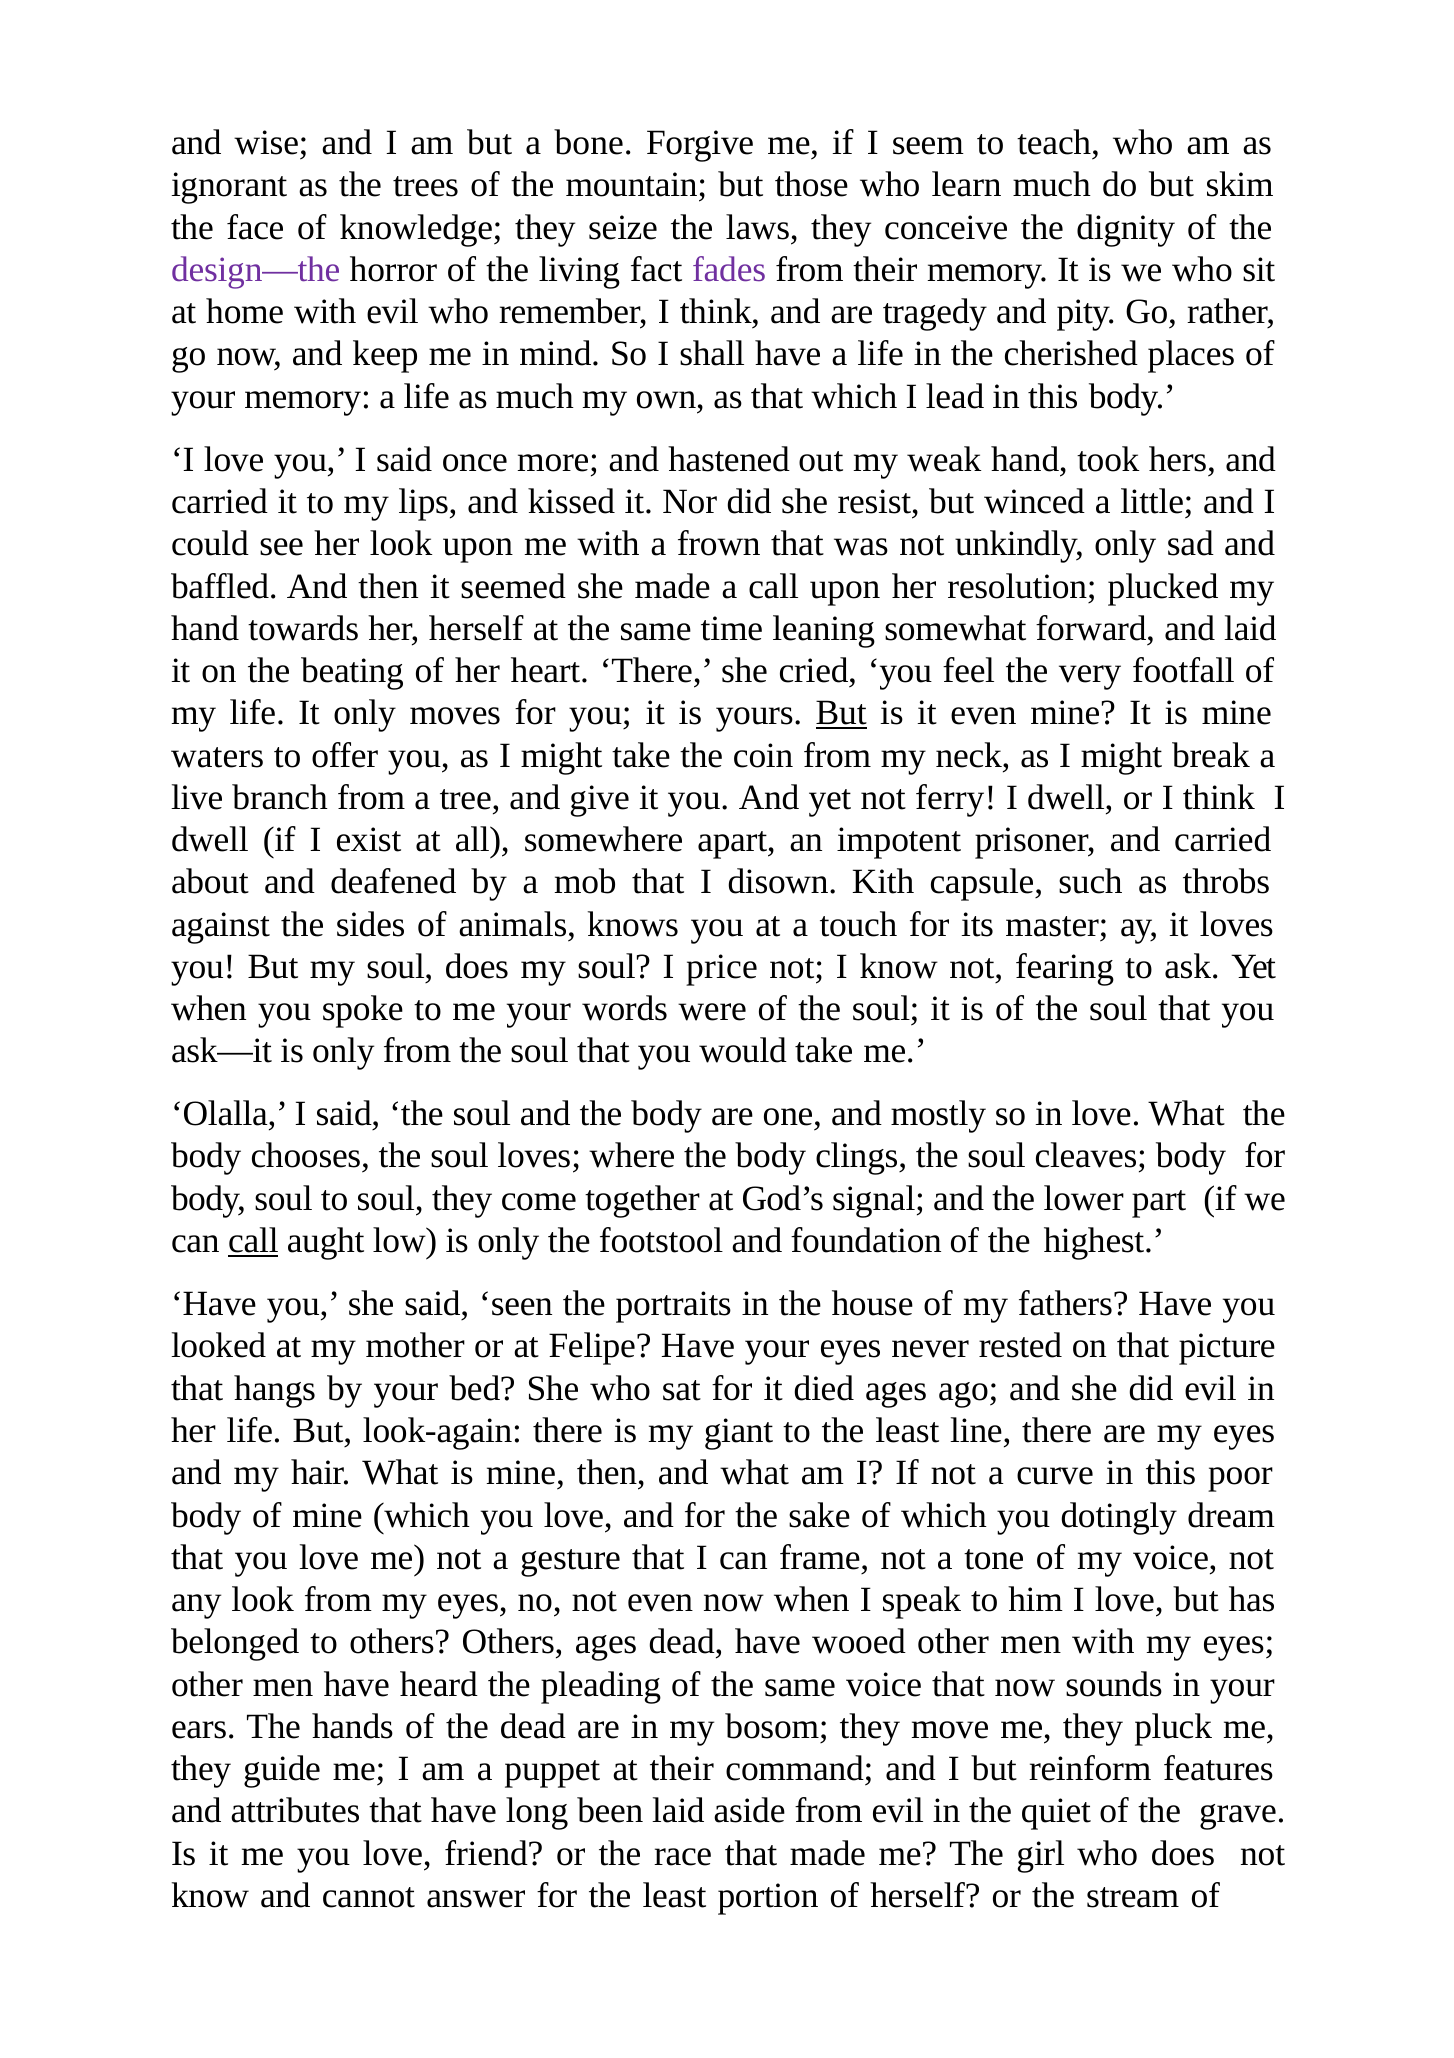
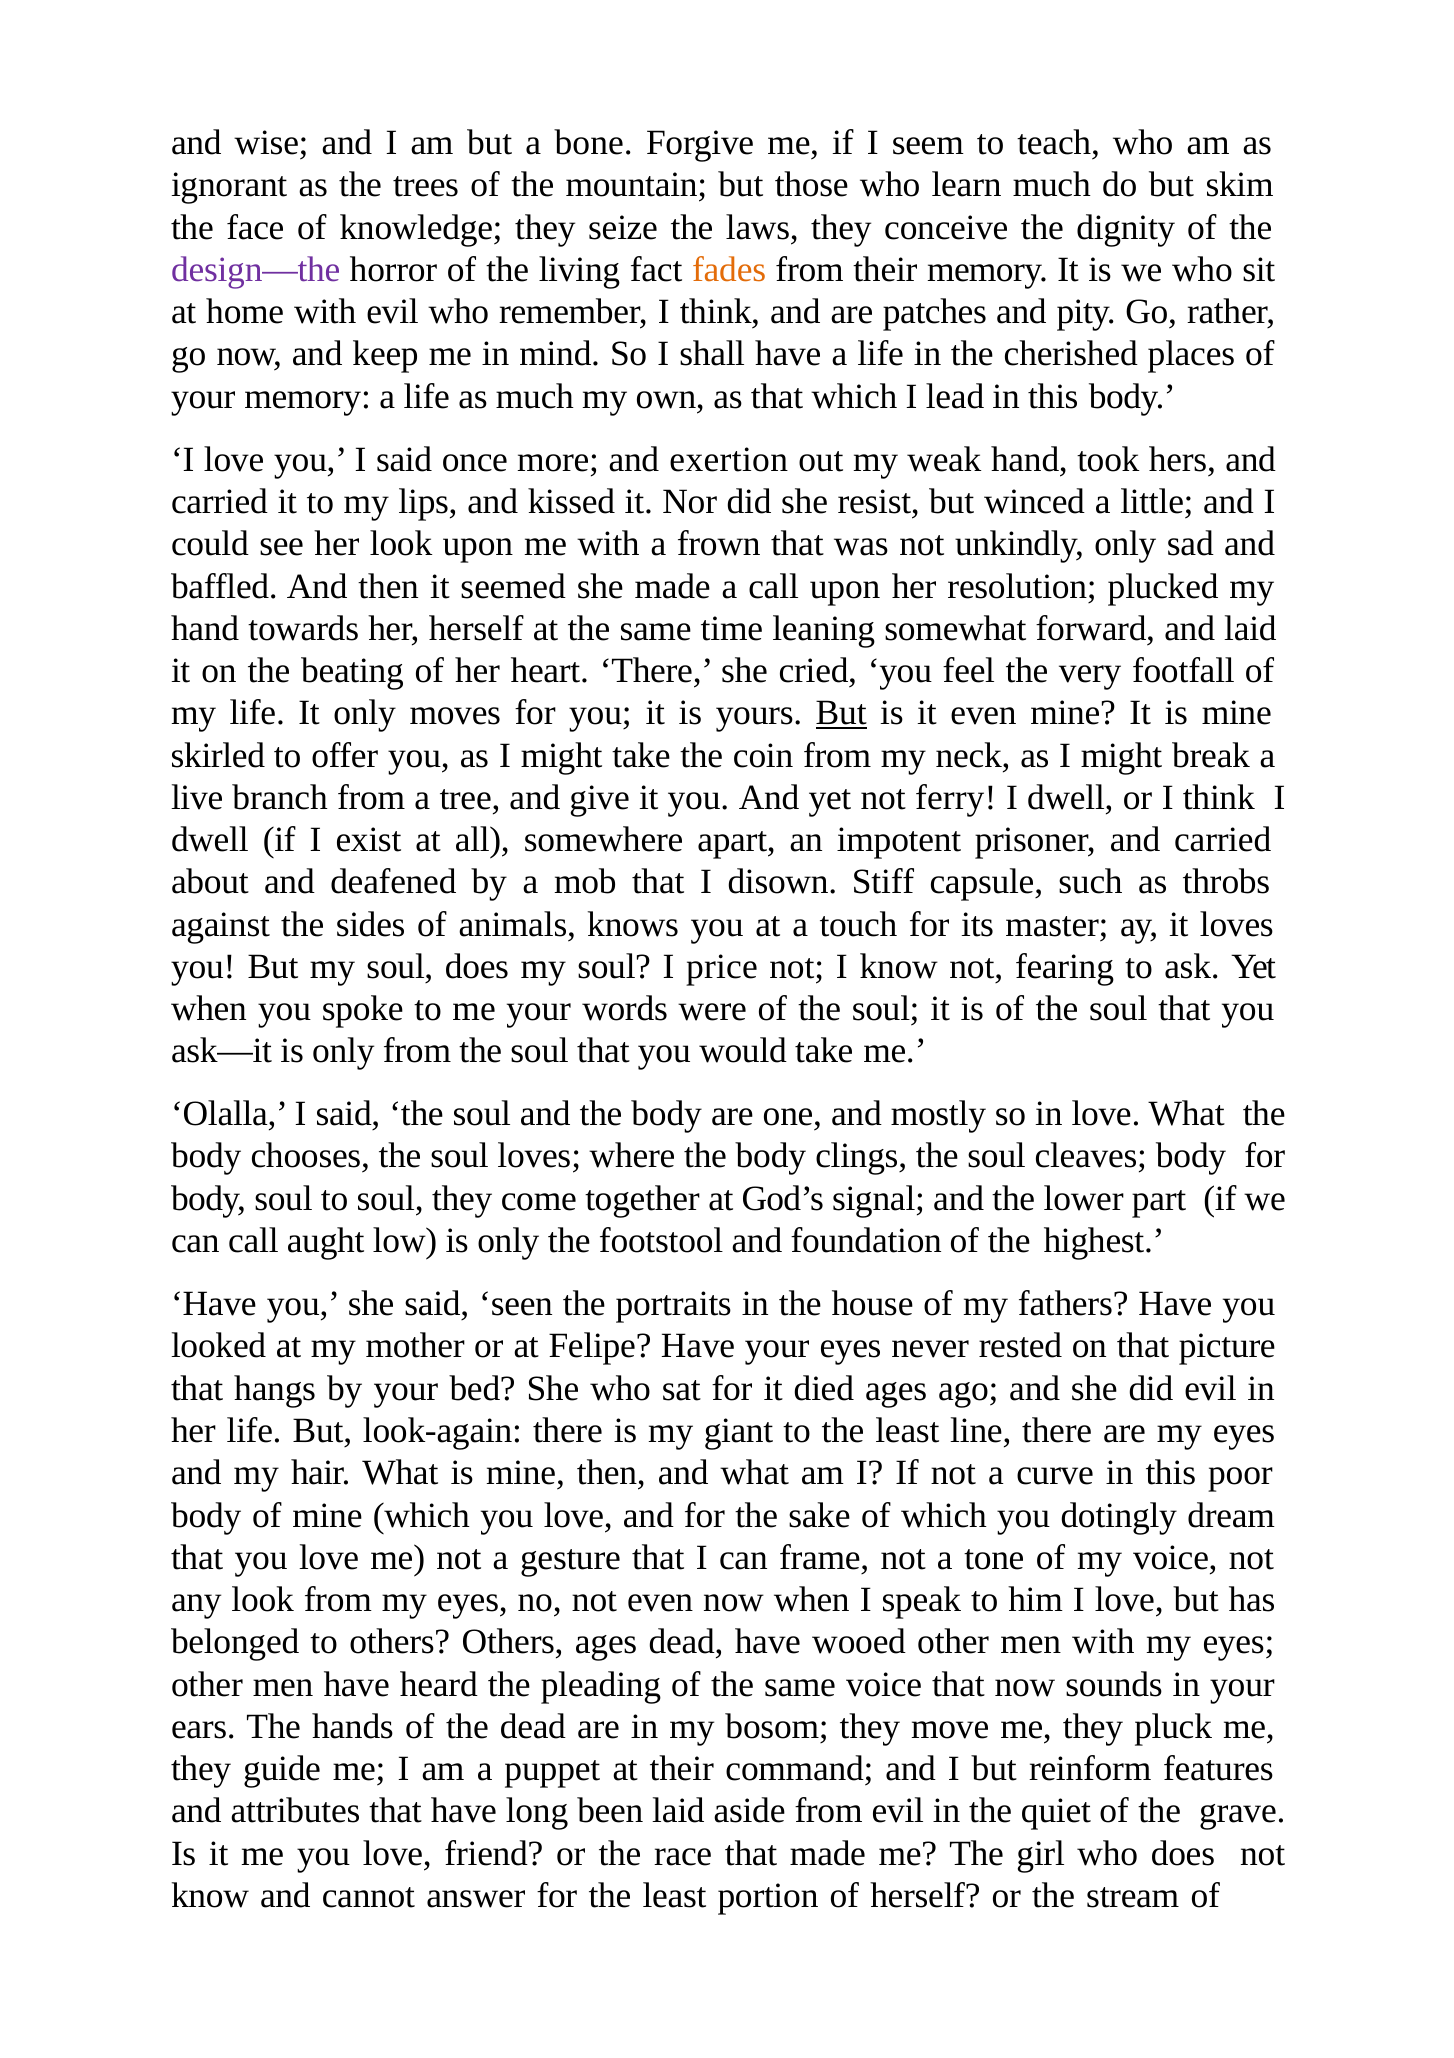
fades colour: purple -> orange (729, 270)
tragedy: tragedy -> patches (935, 312)
hastened: hastened -> exertion (729, 459)
waters: waters -> skirled (218, 755)
Kith: Kith -> Stiff (883, 882)
call underline: present -> none (253, 1241)
